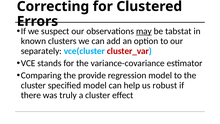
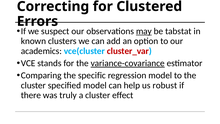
separately: separately -> academics (41, 51)
variance-covariance underline: none -> present (128, 63)
provide: provide -> specific (92, 75)
